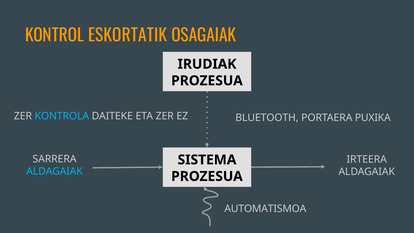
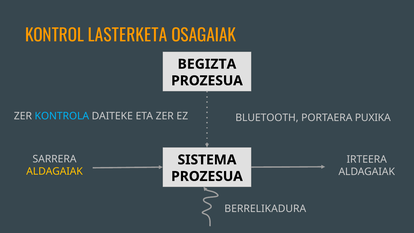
ESKORTATIK: ESKORTATIK -> LASTERKETA (128, 36)
IRUDIAK: IRUDIAK -> BEGIZTA (207, 64)
ALDAGAIAK colour: light blue -> yellow (55, 171)
AUTOMATISMOA: AUTOMATISMOA -> BERRELIKADURA (265, 209)
